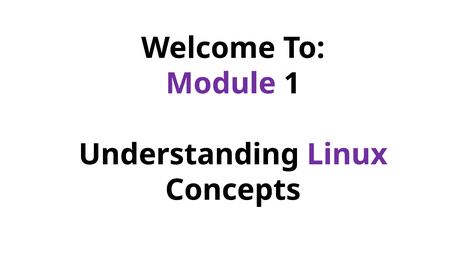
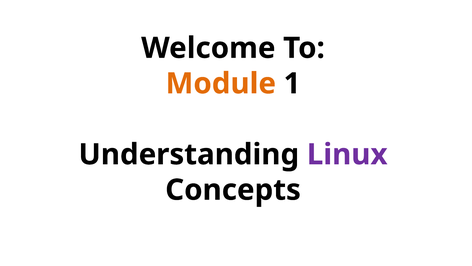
Module colour: purple -> orange (221, 83)
